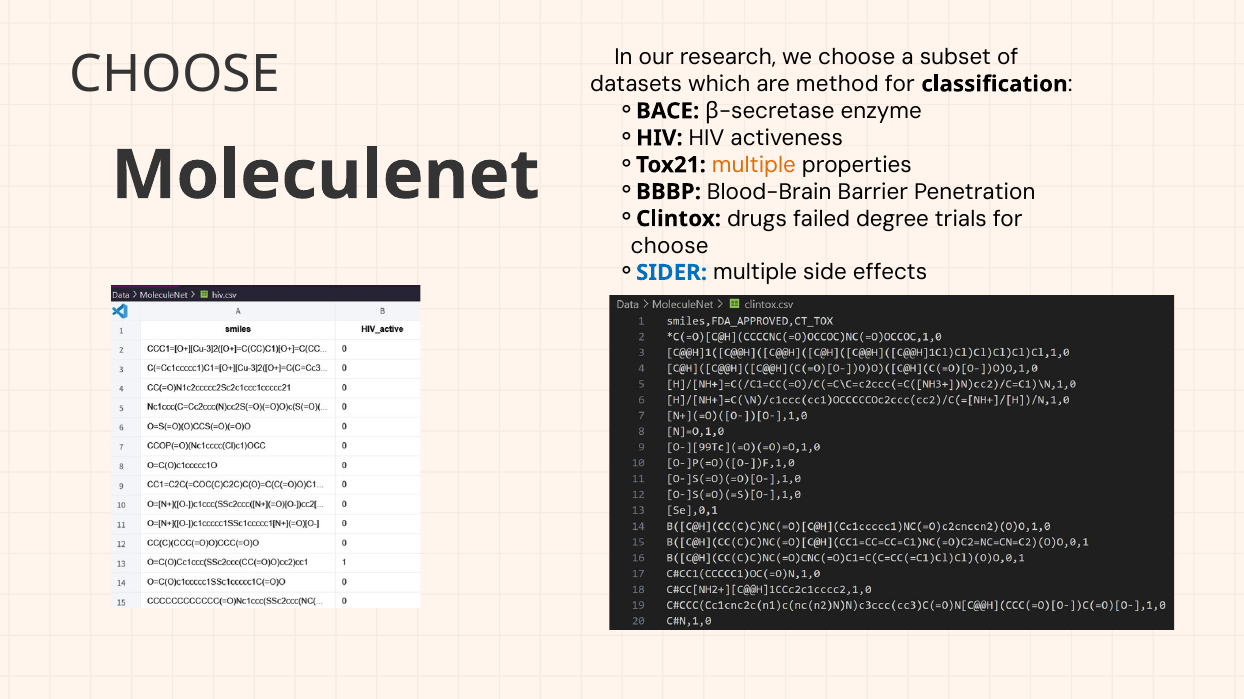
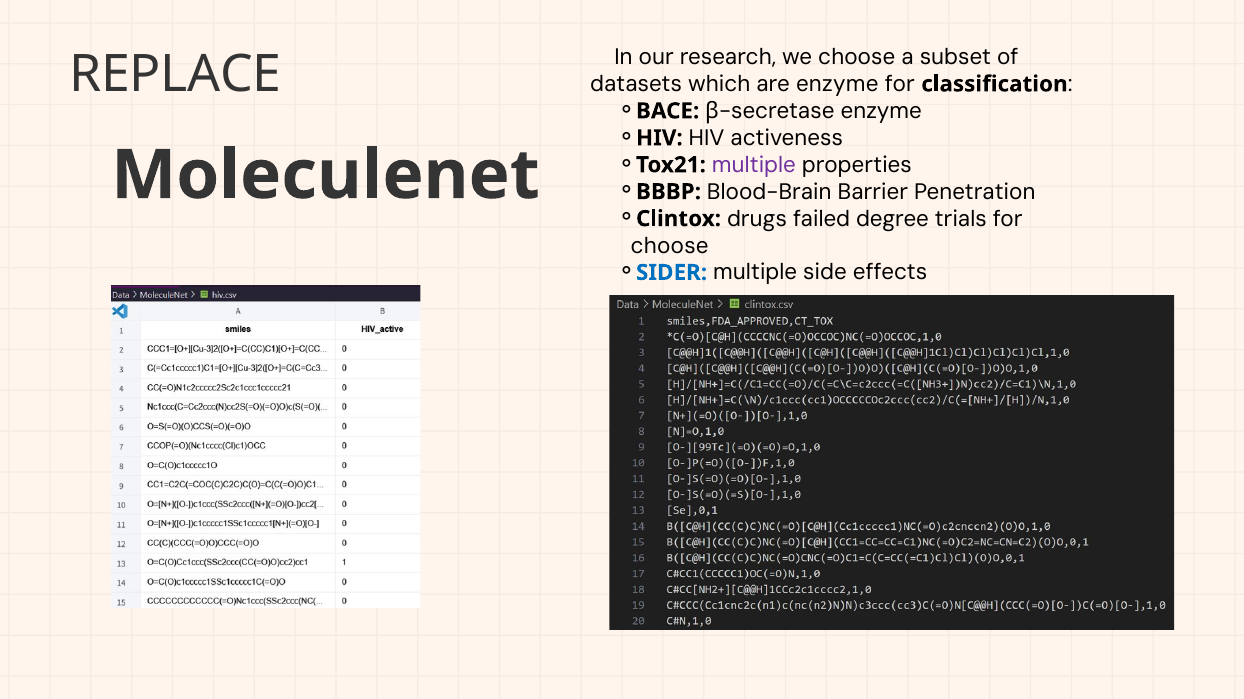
CHOOSE: CHOOSE -> REPLACE (176, 75)
are method: method -> enzyme (837, 84)
multiple colour: orange -> purple (754, 165)
